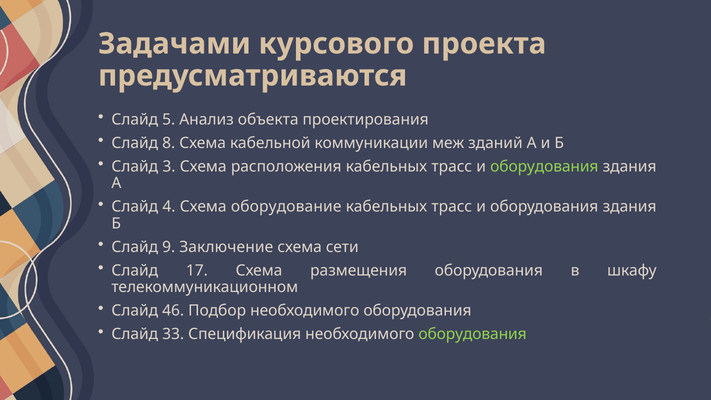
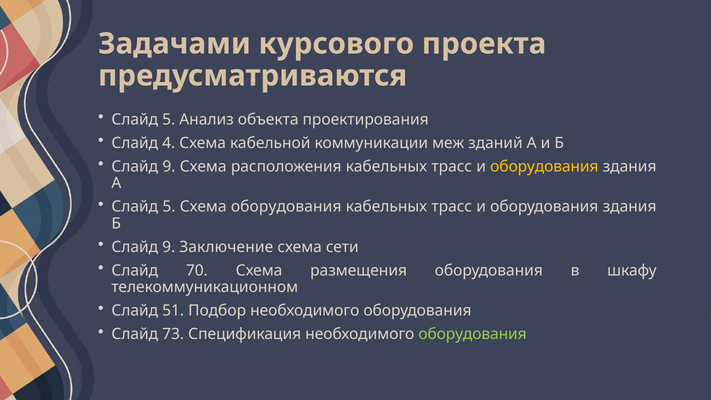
8: 8 -> 4 (169, 143)
3: 3 -> 9 (169, 166)
оборудования colour: light green -> yellow (544, 166)
4: 4 -> 5 (169, 207)
Схема оборудование: оборудование -> оборудования (286, 207)
17: 17 -> 70 (197, 270)
46: 46 -> 51 (173, 311)
33: 33 -> 73 (173, 334)
